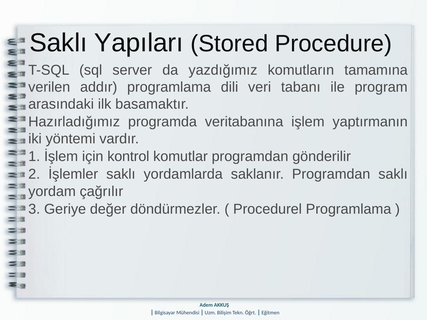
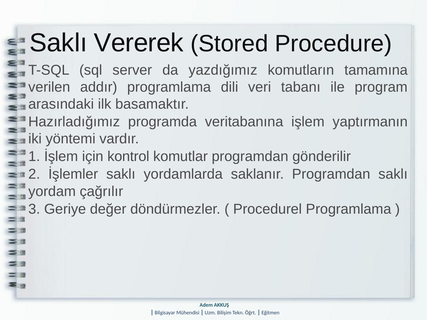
Yapıları: Yapıları -> Vererek (139, 43)
